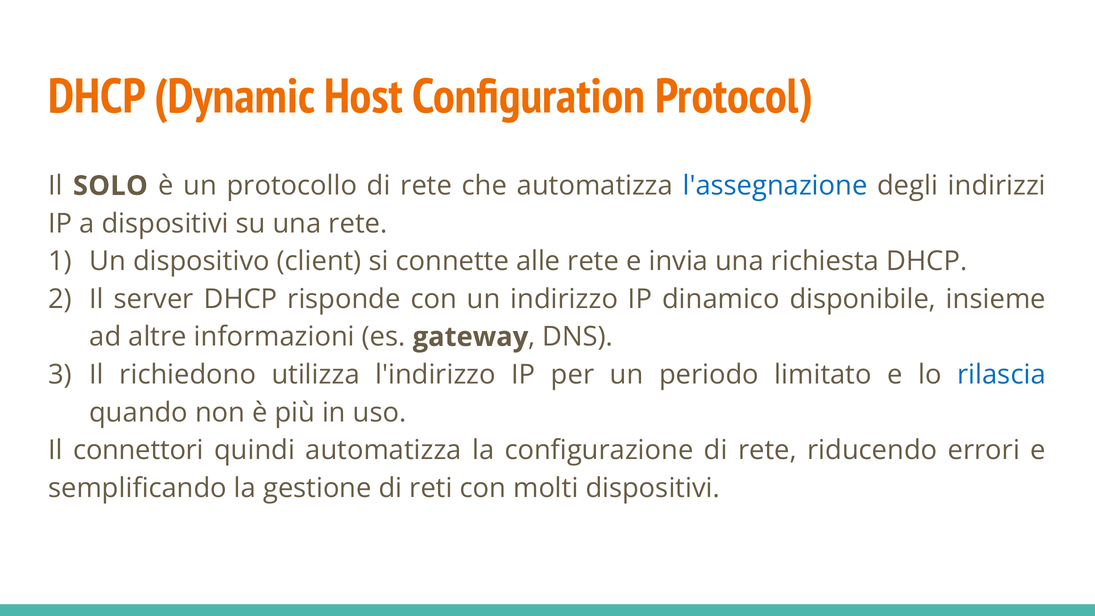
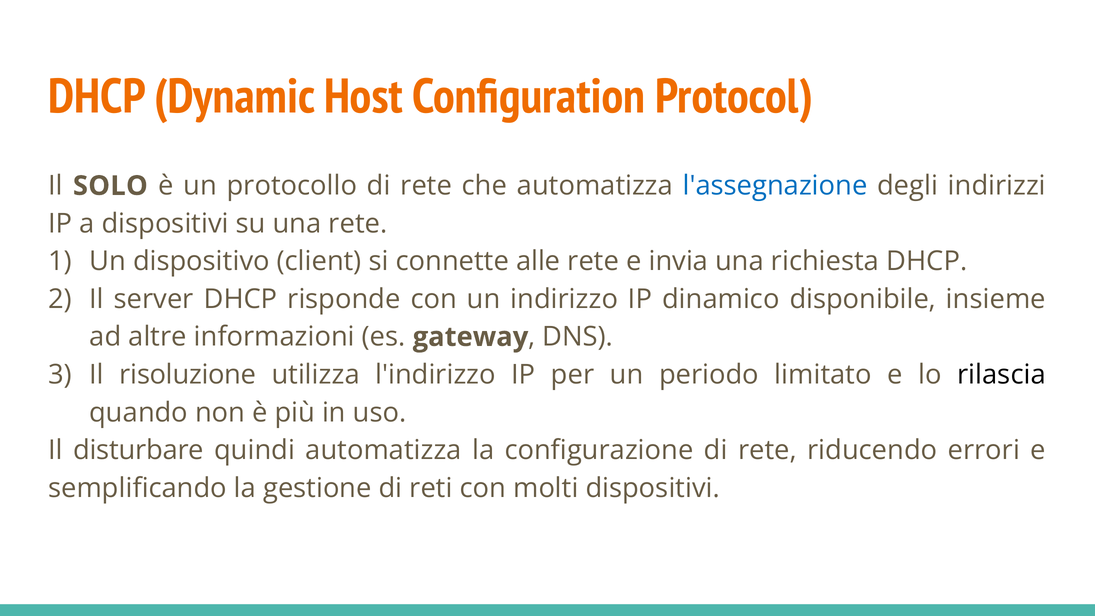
richiedono: richiedono -> risoluzione (188, 375)
rilascia colour: blue -> black (1002, 375)
connettori: connettori -> disturbare (139, 450)
